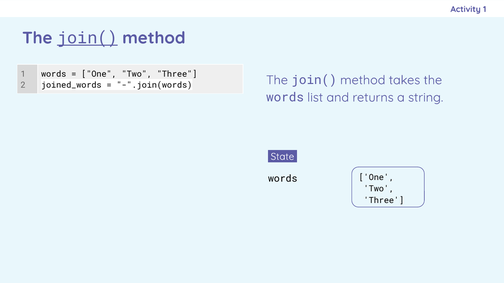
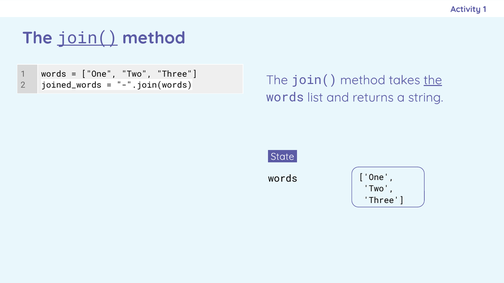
the underline: none -> present (433, 80)
